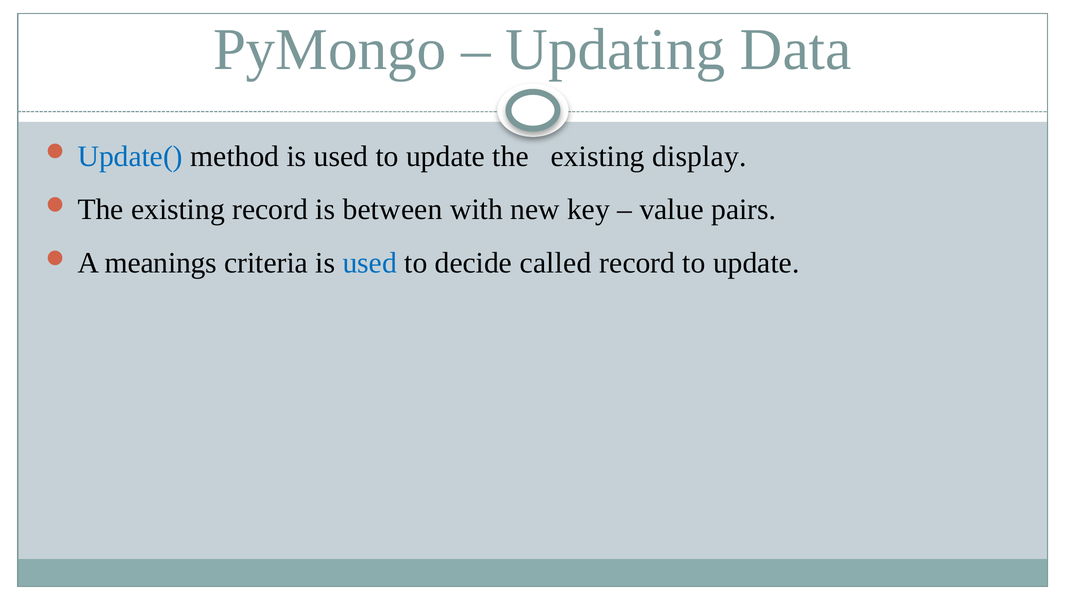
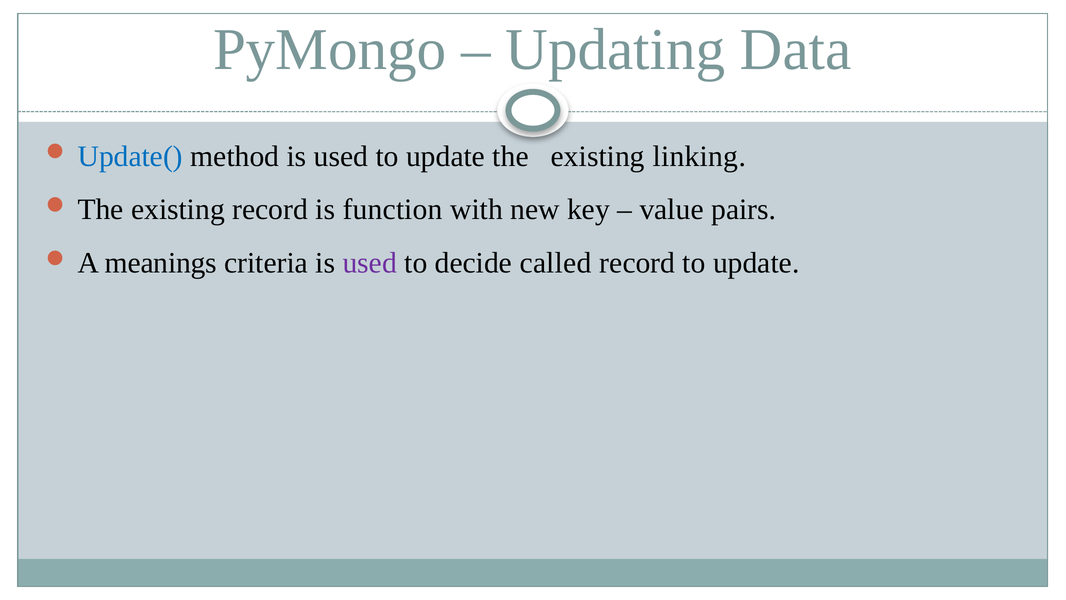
display: display -> linking (699, 156)
between: between -> function (393, 210)
used colour: blue -> purple (370, 263)
